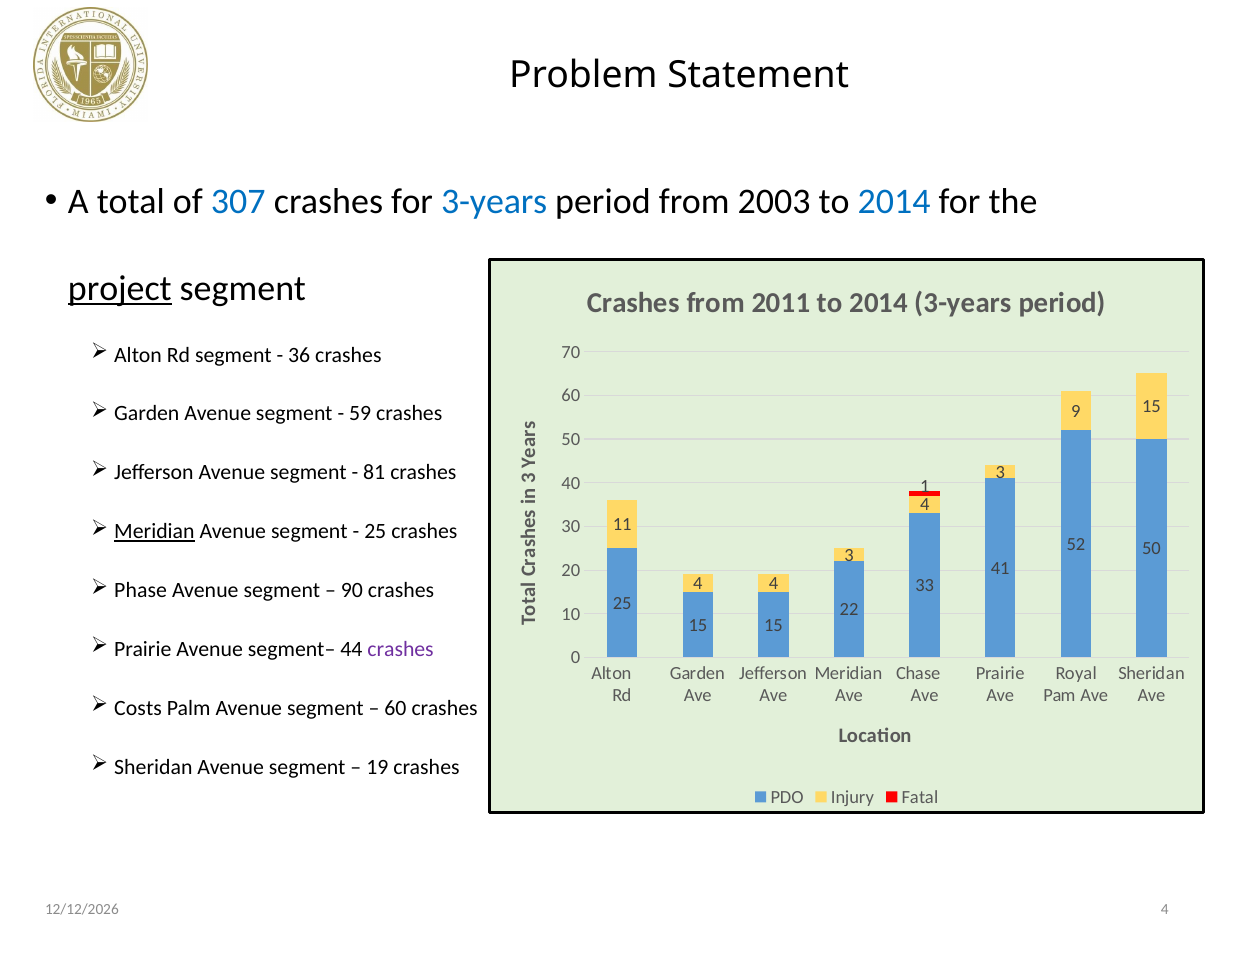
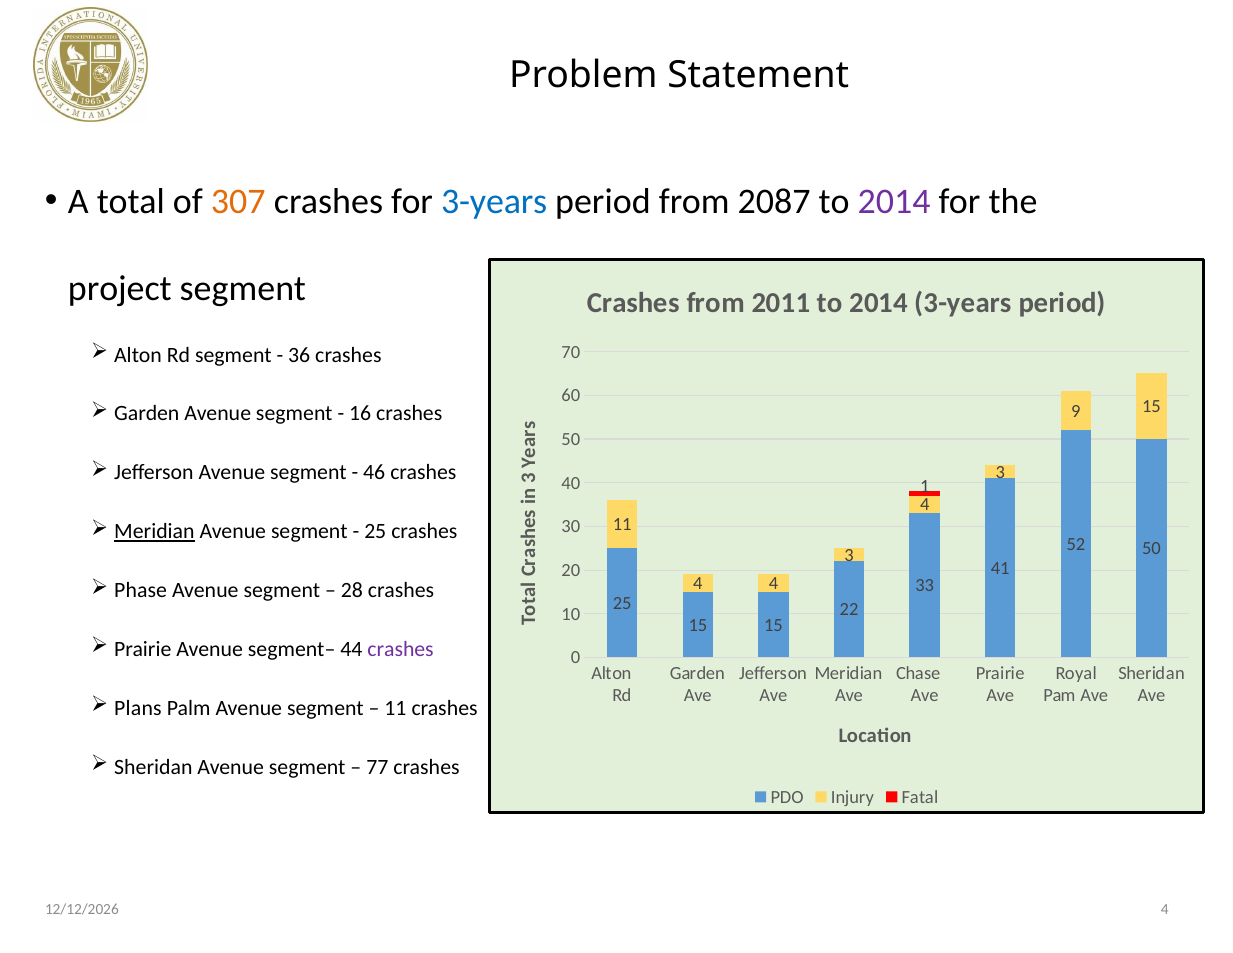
307 colour: blue -> orange (238, 202)
2003: 2003 -> 2087 (774, 202)
2014 colour: blue -> purple (894, 202)
project underline: present -> none (120, 288)
59: 59 -> 16 (360, 414)
81: 81 -> 46 (374, 473)
90: 90 -> 28 (352, 590)
Costs: Costs -> Plans (138, 708)
60: 60 -> 11 (395, 708)
19: 19 -> 77 (377, 767)
